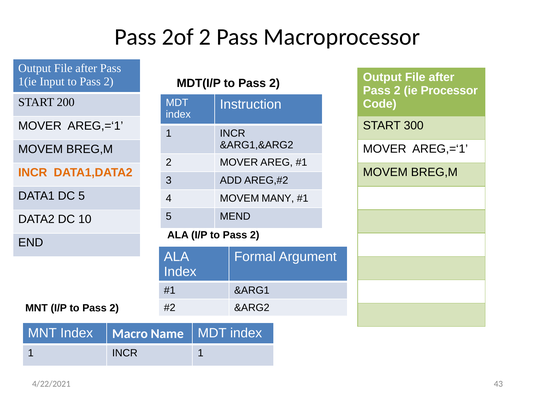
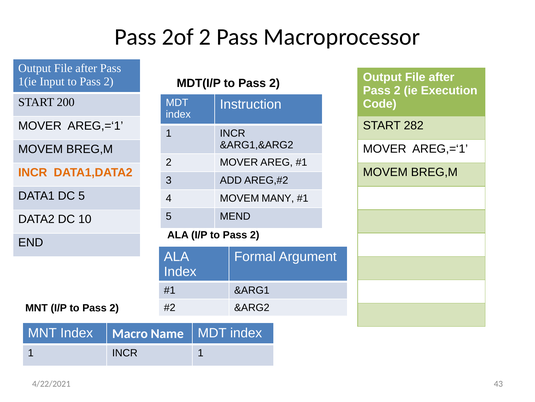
Processor: Processor -> Execution (449, 90)
300: 300 -> 282 (414, 125)
